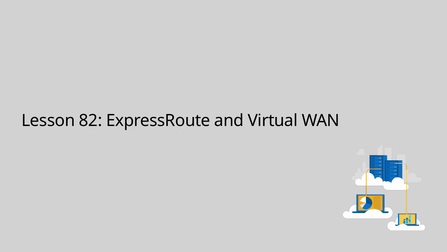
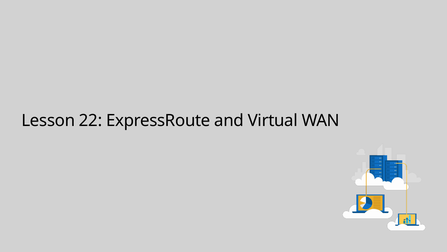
82: 82 -> 22 (91, 120)
